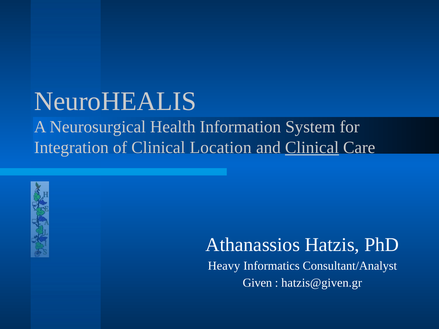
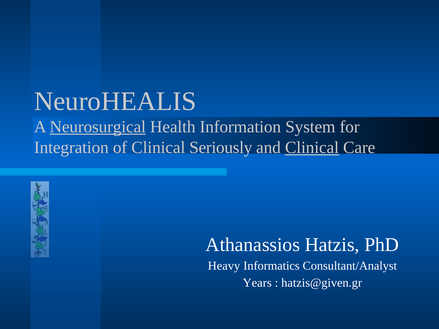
Neurosurgical underline: none -> present (98, 127)
Location: Location -> Seriously (221, 148)
Given: Given -> Years (257, 283)
